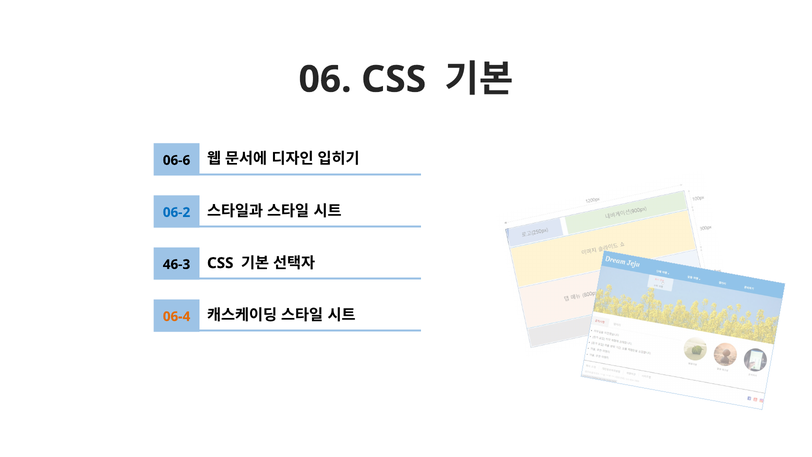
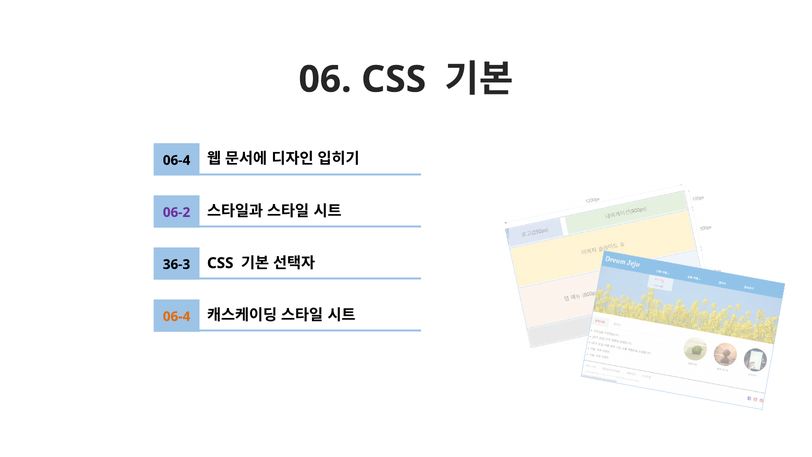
06-6: 06-6 -> 06-4 (177, 160)
06-2 colour: blue -> purple (177, 212)
46-3: 46-3 -> 36-3 (177, 264)
